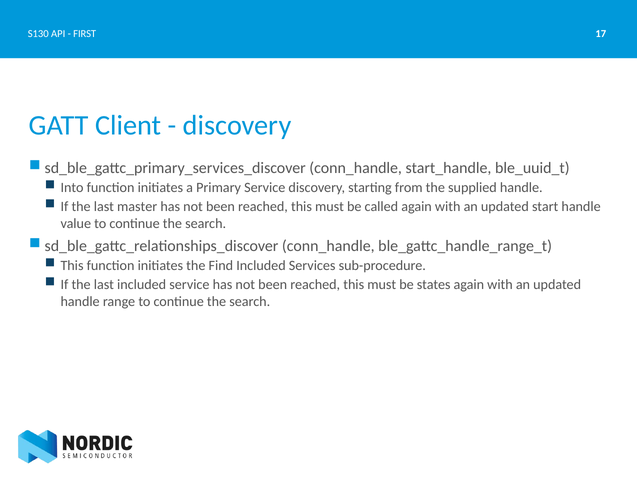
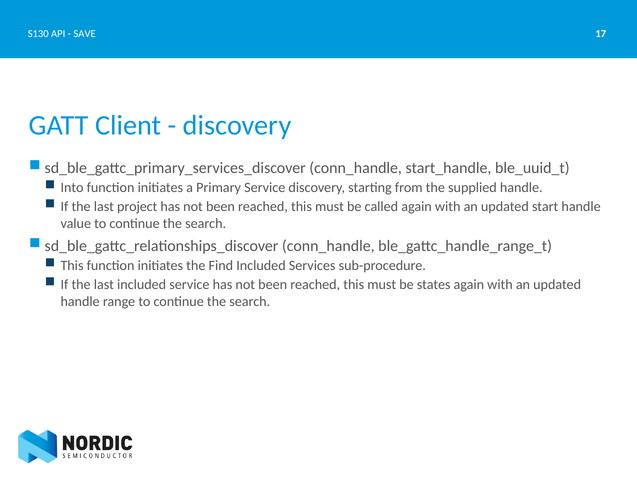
FIRST: FIRST -> SAVE (85, 34)
master: master -> project (137, 206)
